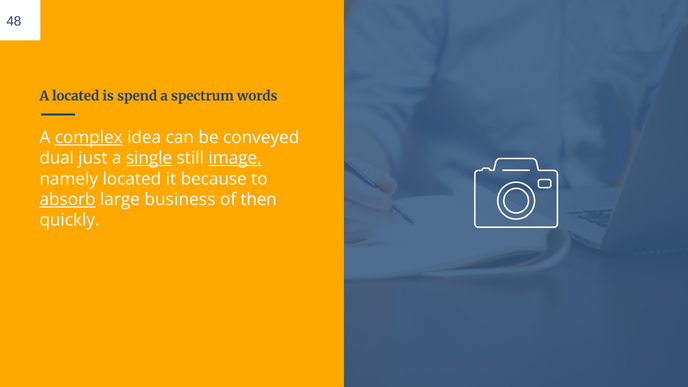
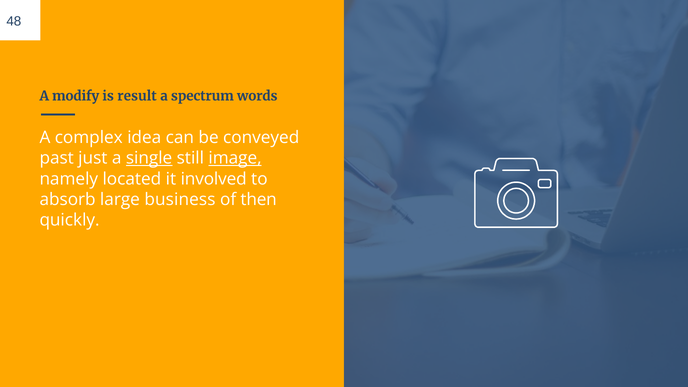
A located: located -> modify (76, 96)
spend: spend -> result (137, 96)
complex underline: present -> none (89, 138)
dual: dual -> past (57, 158)
because: because -> involved (214, 179)
absorb underline: present -> none (68, 200)
